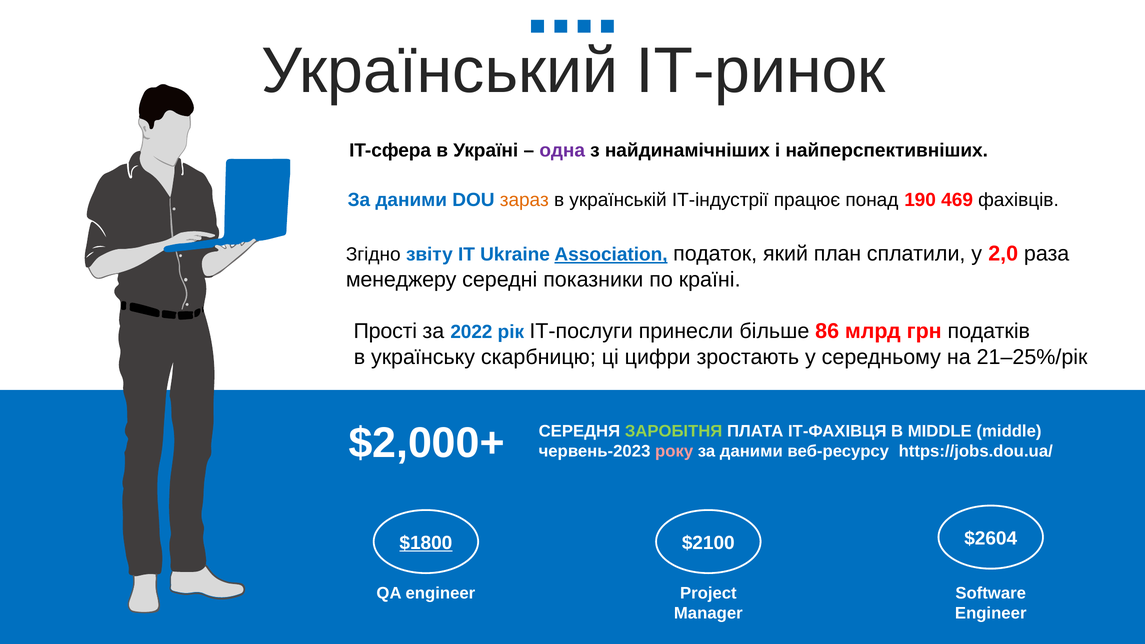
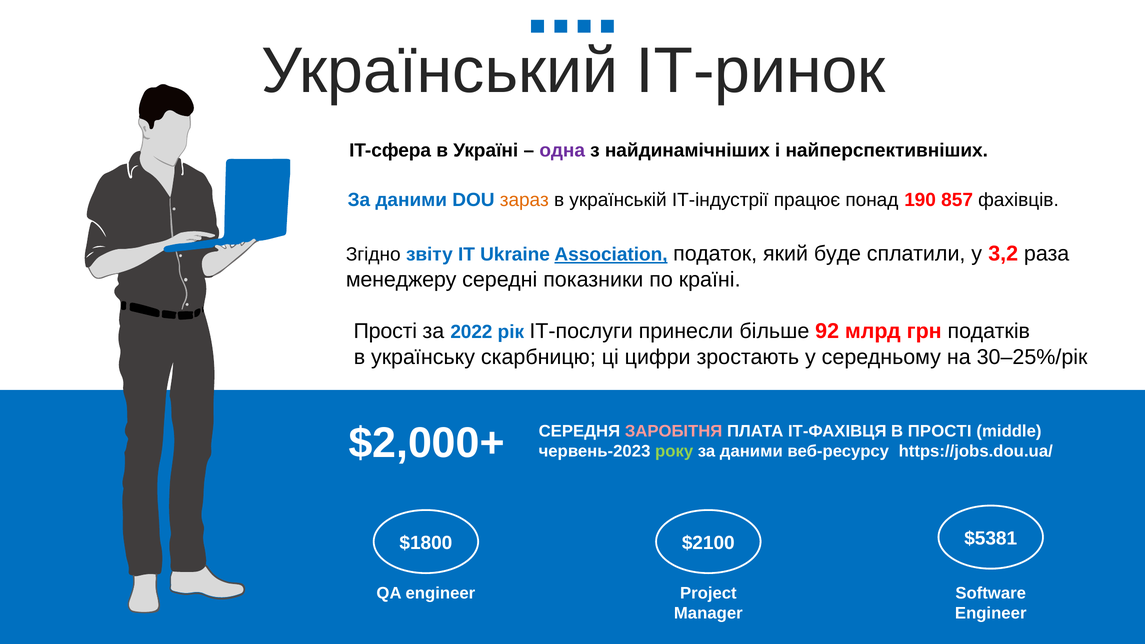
469: 469 -> 857 (957, 200)
план: план -> буде (837, 254)
2,0: 2,0 -> 3,2 (1003, 254)
86: 86 -> 92 (827, 331)
21–25%/рік: 21–25%/рік -> 30–25%/рік (1032, 357)
ЗАРОБІТНЯ colour: light green -> pink (674, 431)
В MIDDLE: MIDDLE -> ПРОСТІ (940, 431)
року colour: pink -> light green (674, 451)
$1800 underline: present -> none (426, 543)
$2604: $2604 -> $5381 (991, 538)
